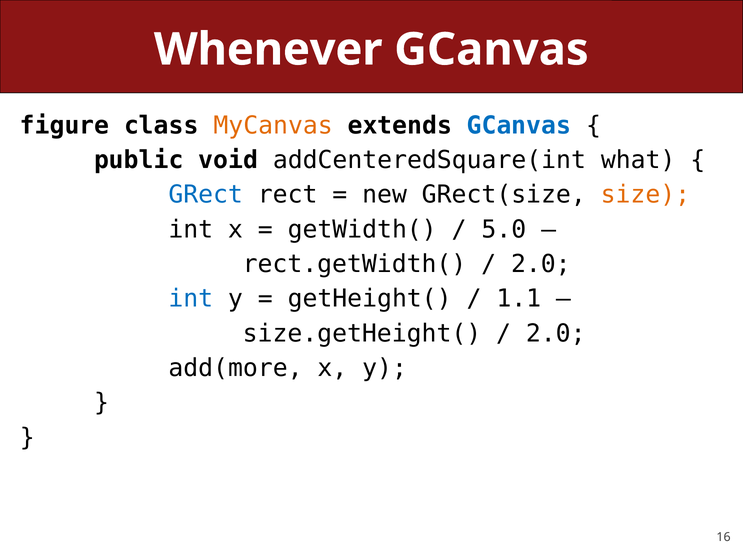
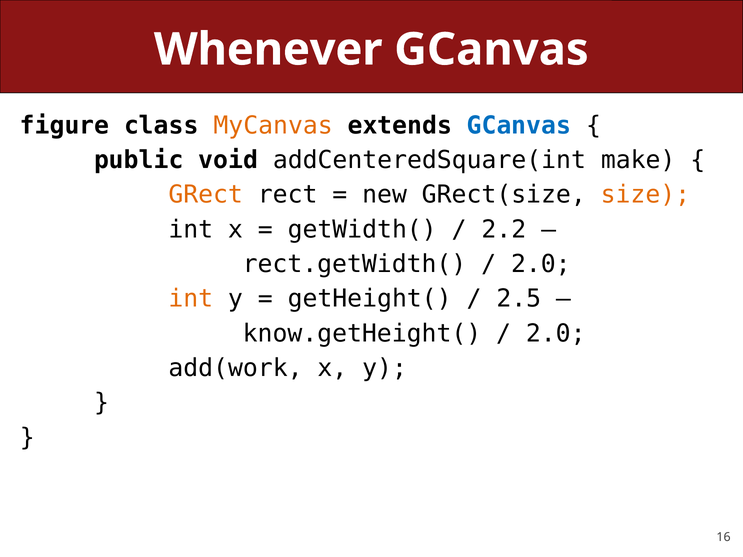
what: what -> make (638, 160)
GRect colour: blue -> orange (206, 195)
5.0: 5.0 -> 2.2 (504, 230)
int colour: blue -> orange (191, 299)
1.1: 1.1 -> 2.5 (519, 299)
size.getHeight(: size.getHeight( -> know.getHeight( (362, 334)
add(more: add(more -> add(work (235, 368)
